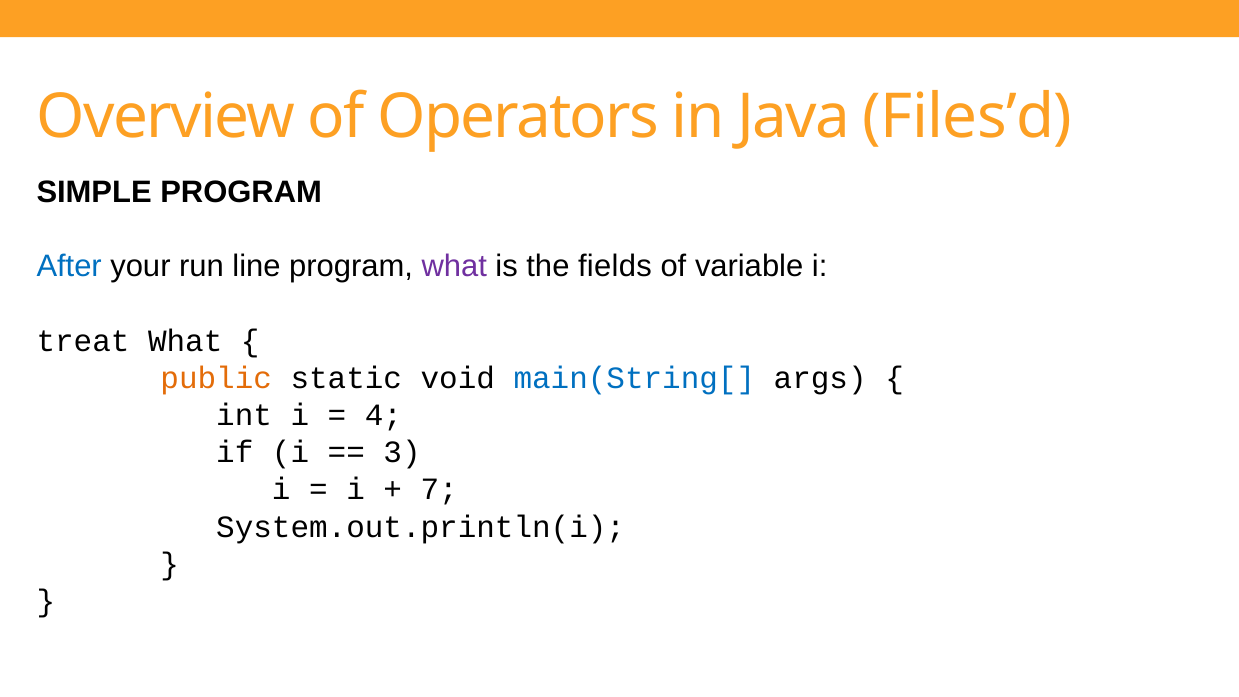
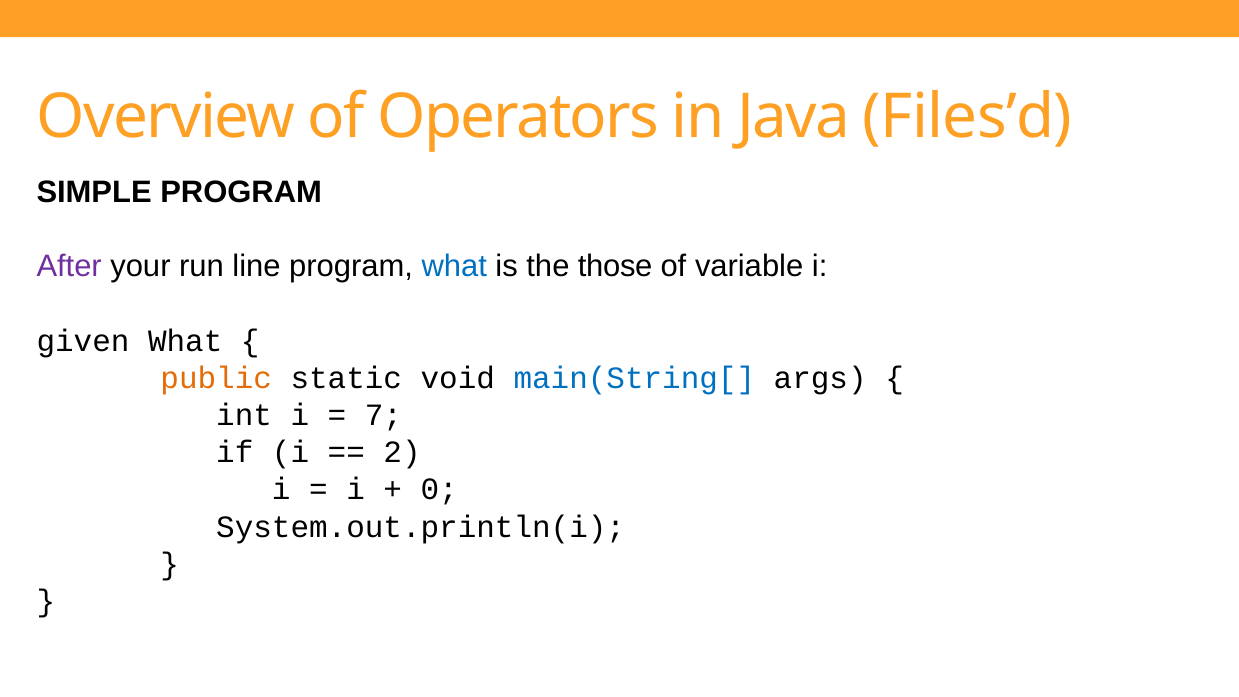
After colour: blue -> purple (69, 267)
what colour: purple -> blue (454, 267)
fields: fields -> those (615, 267)
treat: treat -> given (83, 341)
4: 4 -> 7 (383, 415)
3: 3 -> 2 (402, 452)
7: 7 -> 0 (439, 490)
